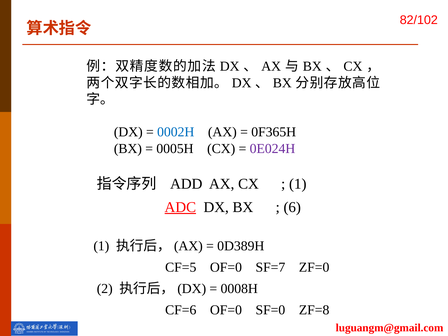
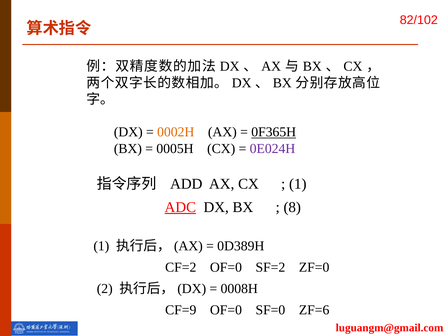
0002H colour: blue -> orange (176, 132)
0F365H underline: none -> present (274, 132)
6: 6 -> 8 (292, 207)
CF=5: CF=5 -> CF=2 (181, 267)
SF=7: SF=7 -> SF=2 (270, 267)
CF=6: CF=6 -> CF=9 (181, 310)
ZF=8: ZF=8 -> ZF=6 (314, 310)
